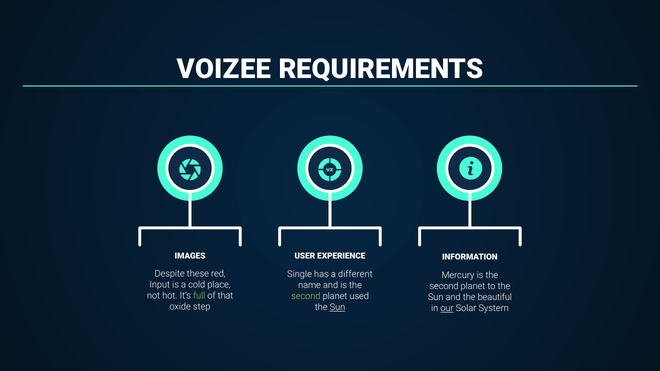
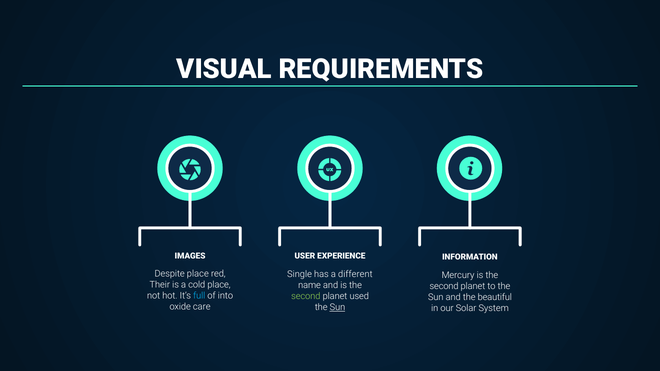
VOIZEE: VOIZEE -> VISUAL (224, 69)
Despite these: these -> place (198, 274)
Input: Input -> Their (160, 285)
full colour: light green -> light blue (199, 296)
that: that -> into (225, 296)
step: step -> care (202, 307)
our underline: present -> none (447, 309)
